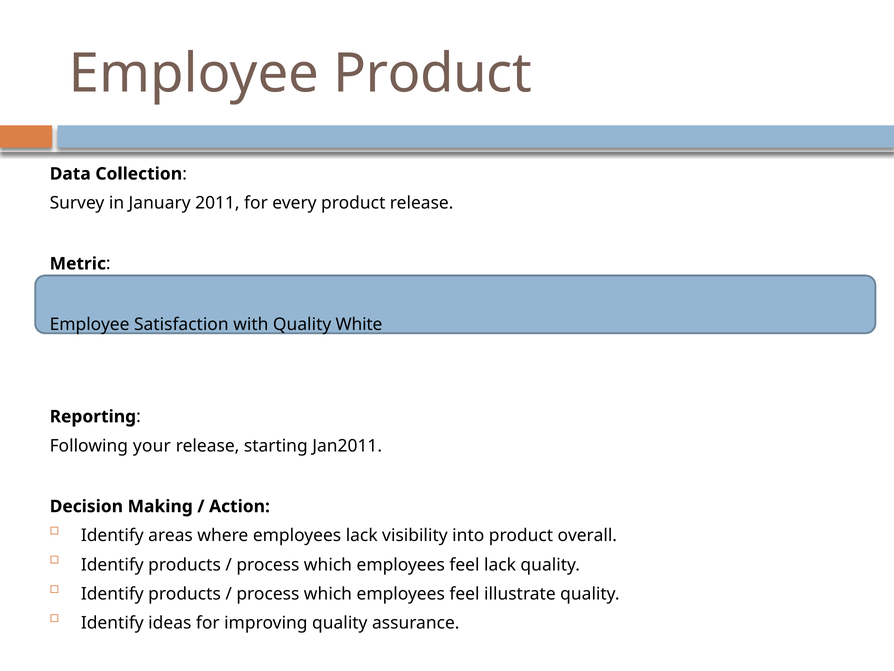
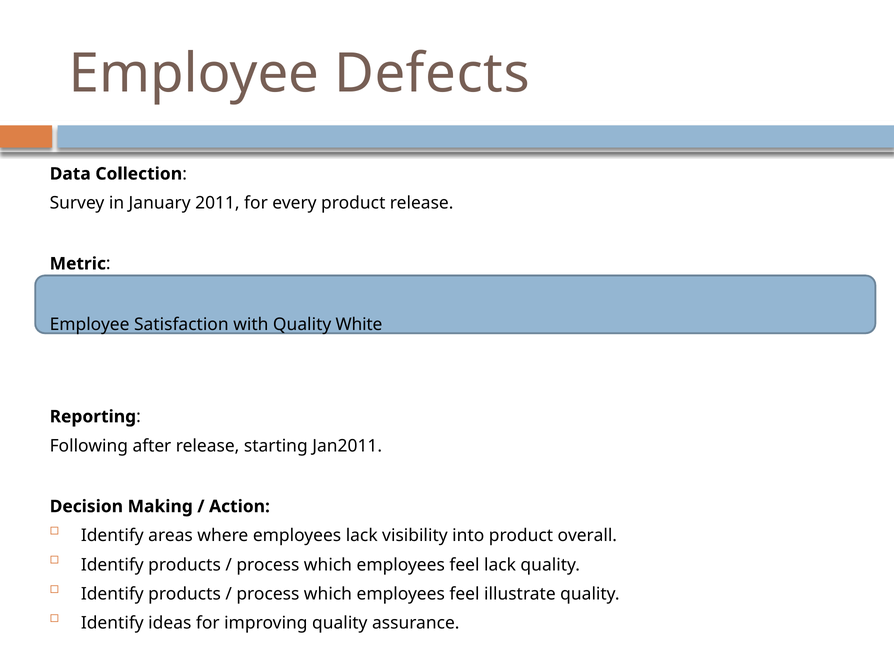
Employee Product: Product -> Defects (432, 74)
your: your -> after (152, 445)
